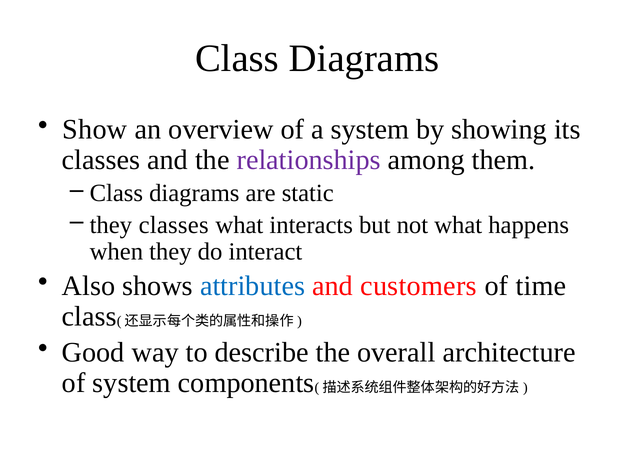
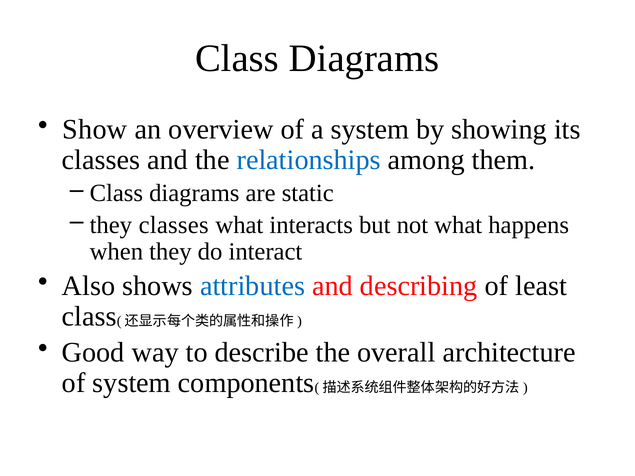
relationships colour: purple -> blue (309, 160)
customers: customers -> describing (419, 286)
time: time -> least (541, 286)
